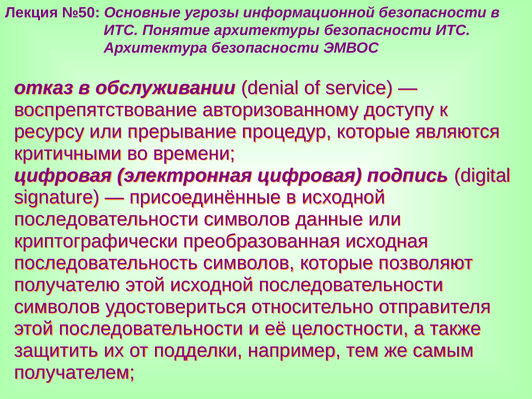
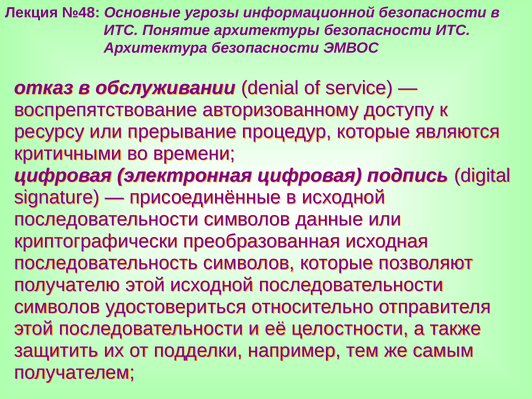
№50: №50 -> №48 (81, 13)
